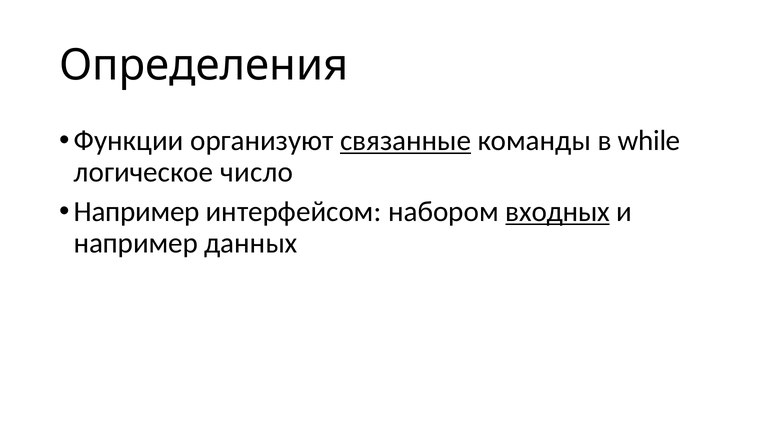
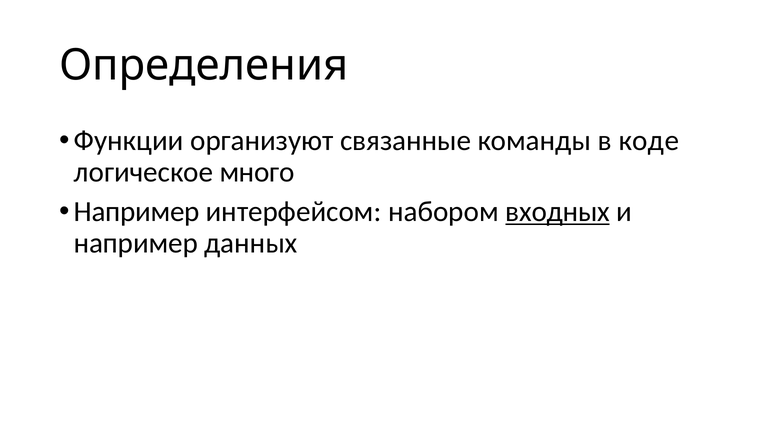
связанные underline: present -> none (406, 141)
while: while -> коде (649, 141)
число: число -> много (257, 172)
